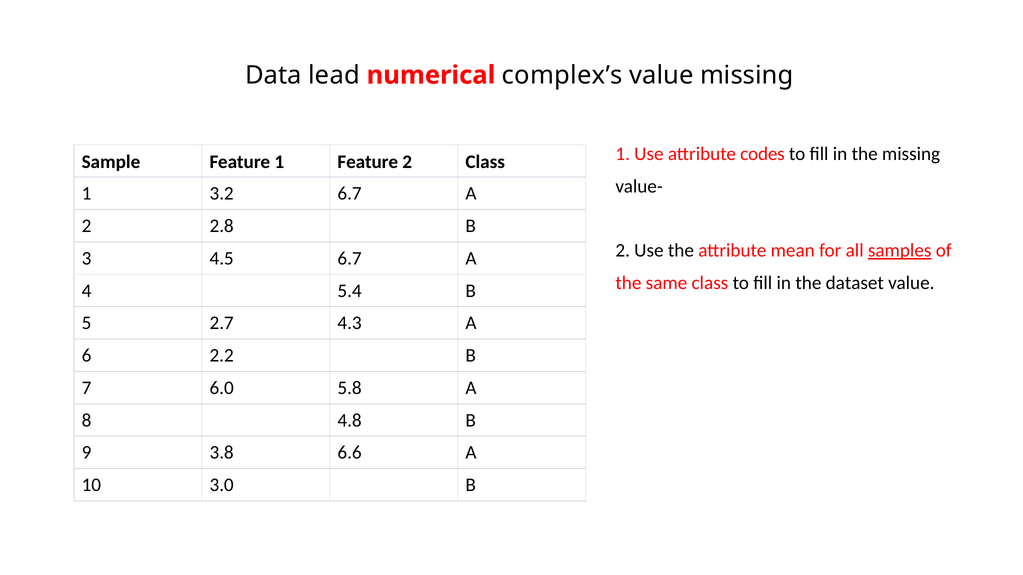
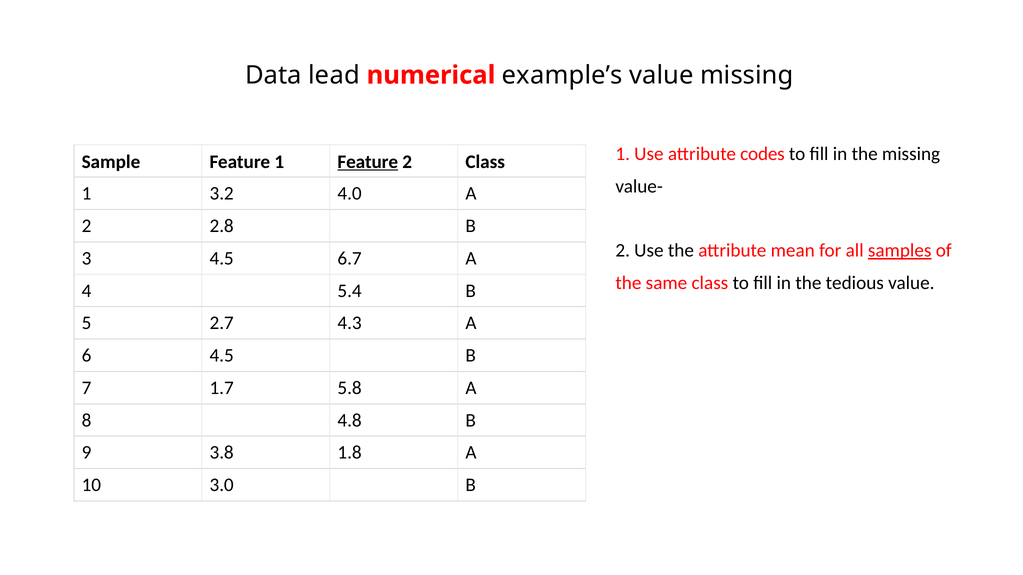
complex’s: complex’s -> example’s (562, 75)
Feature underline: none -> present (368, 162)
3.2 6.7: 6.7 -> 4.0 (350, 194)
dataset: dataset -> tedious (855, 283)
6 2.2: 2.2 -> 4.5 (222, 356)
6.0: 6.0 -> 1.7 (222, 388)
6.6: 6.6 -> 1.8 (350, 453)
